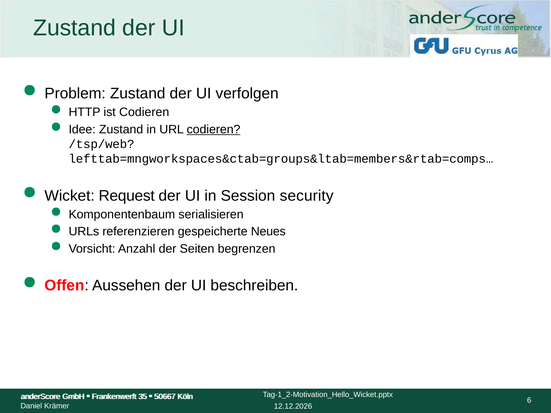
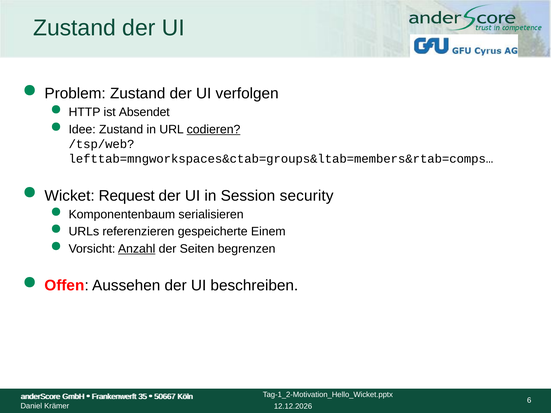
ist Codieren: Codieren -> Absendet (144, 112)
Neues: Neues -> Einem (268, 232)
Anzahl underline: none -> present (137, 249)
